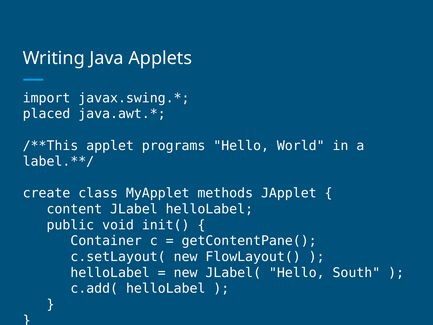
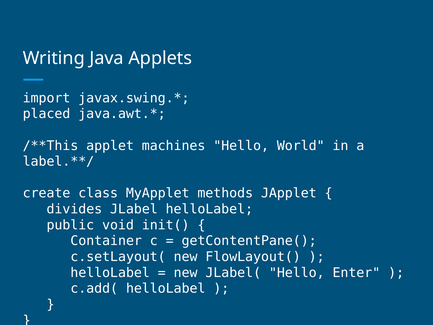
programs: programs -> machines (174, 146)
content: content -> divides (74, 209)
South: South -> Enter (356, 272)
